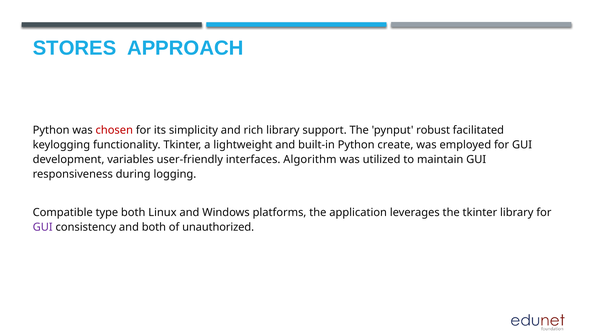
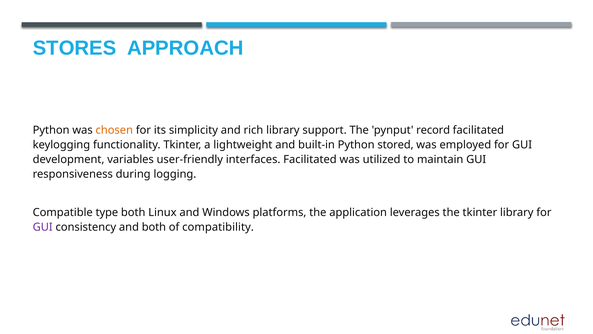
chosen colour: red -> orange (114, 130)
robust: robust -> record (433, 130)
create: create -> stored (396, 145)
interfaces Algorithm: Algorithm -> Facilitated (310, 159)
unauthorized: unauthorized -> compatibility (218, 227)
